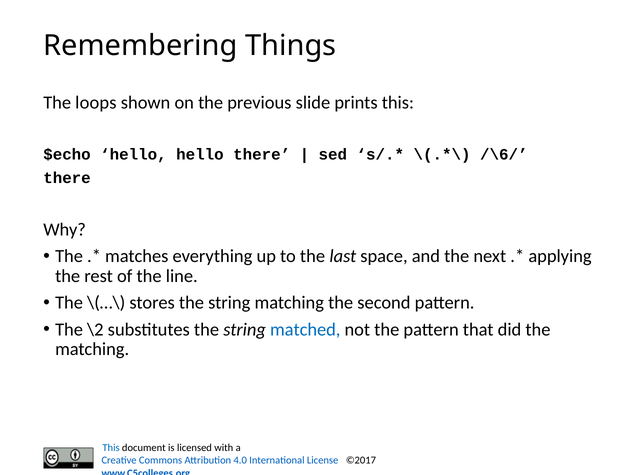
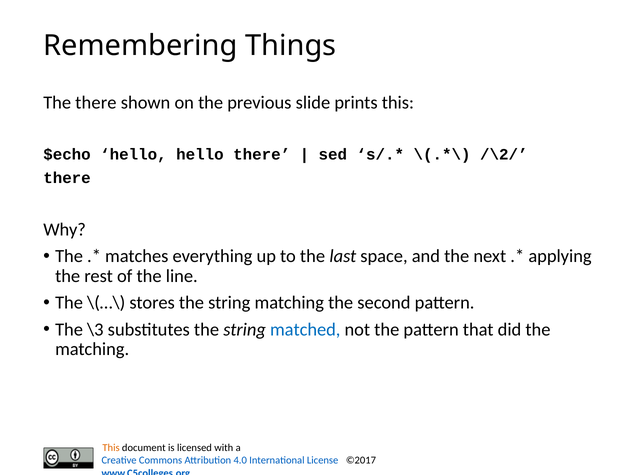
The loops: loops -> there (96, 103)
/\6/: /\6/ -> /\2/ (504, 154)
\2: \2 -> \3 (95, 329)
This colour: blue -> orange (111, 447)
